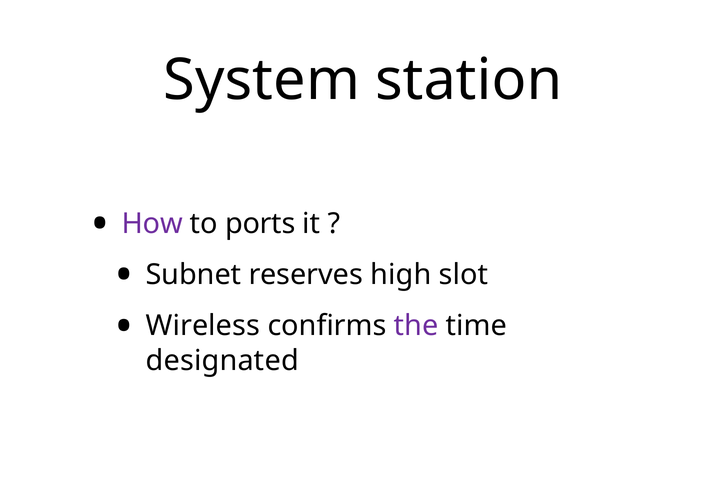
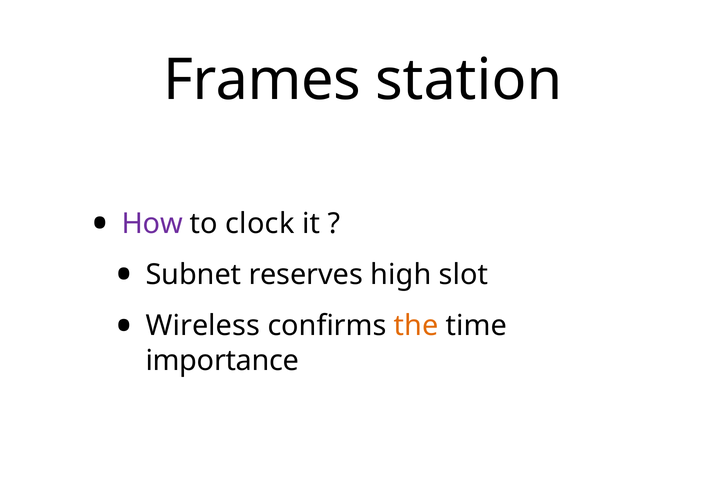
System: System -> Frames (262, 80)
ports: ports -> clock (260, 223)
the colour: purple -> orange (416, 326)
designated: designated -> importance (222, 360)
